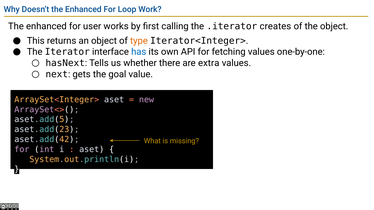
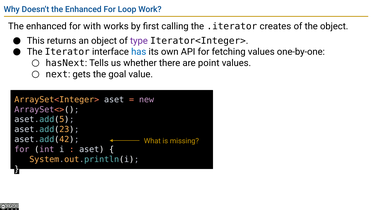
user: user -> with (92, 26)
type colour: orange -> purple (139, 41)
extra: extra -> point (209, 63)
